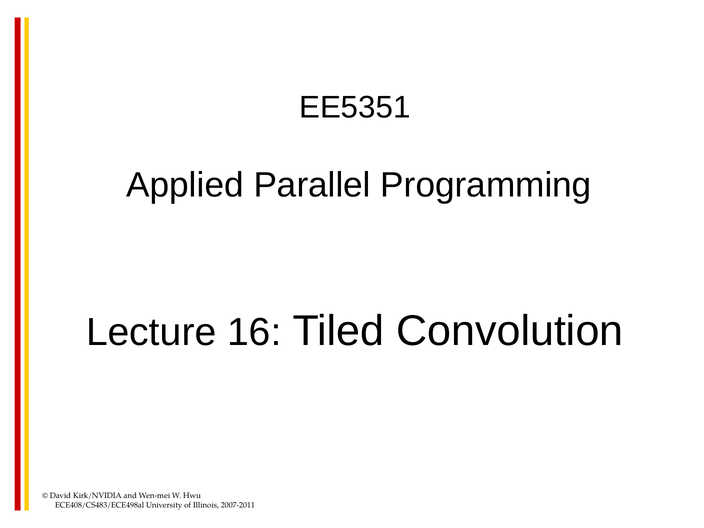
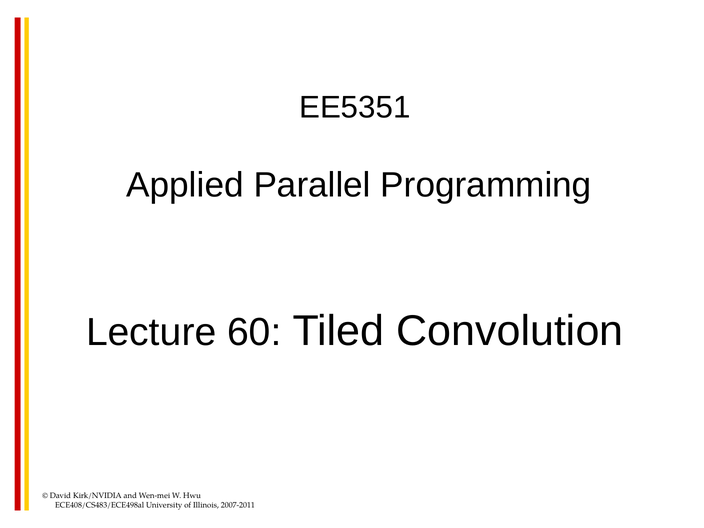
16: 16 -> 60 (254, 332)
